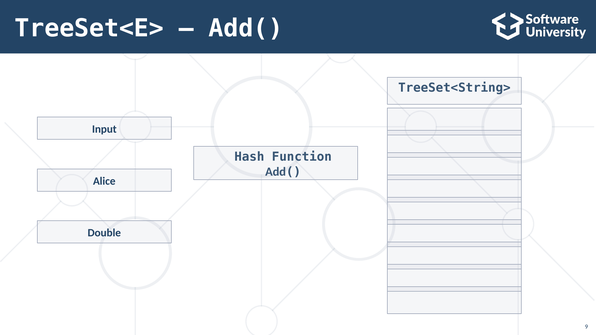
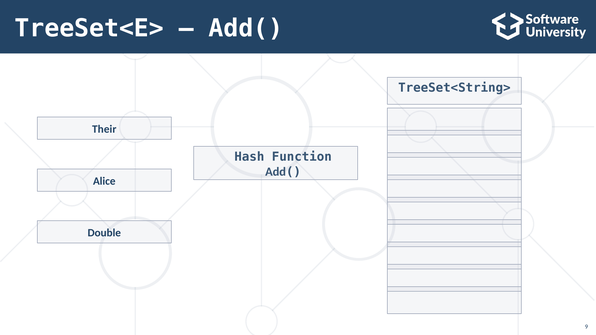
Input: Input -> Their (104, 129)
